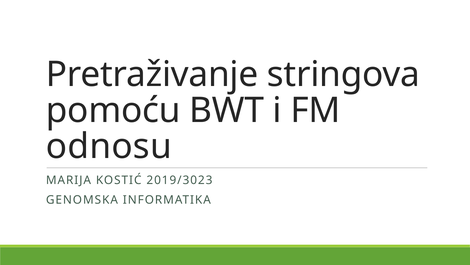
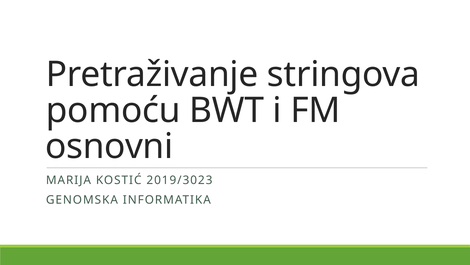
odnosu: odnosu -> osnovni (109, 146)
